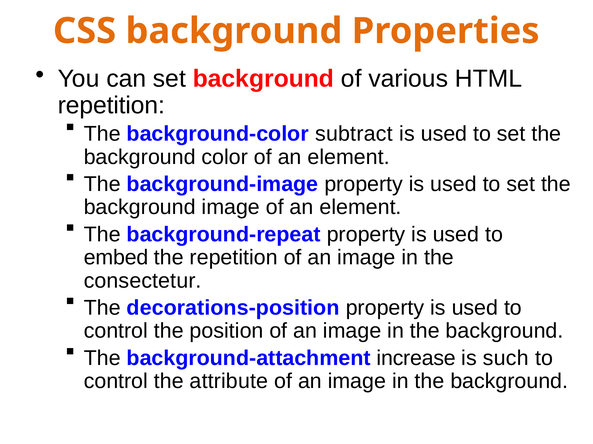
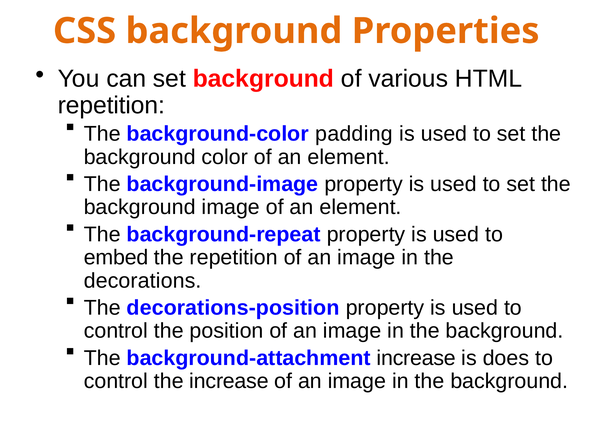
subtract: subtract -> padding (354, 134)
consectetur: consectetur -> decorations (143, 281)
such: such -> does (506, 359)
the attribute: attribute -> increase (229, 382)
